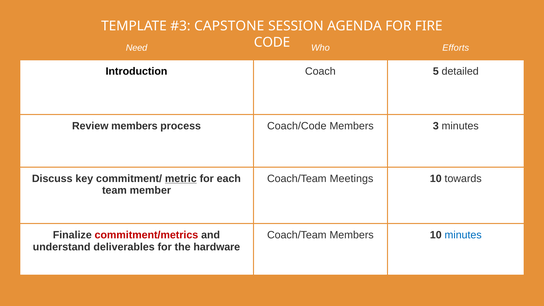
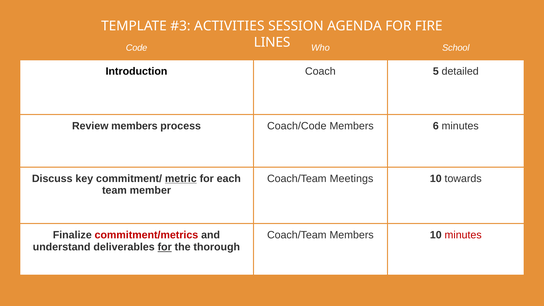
CAPSTONE: CAPSTONE -> ACTIVITIES (229, 26)
CODE: CODE -> LINES (272, 42)
Need: Need -> Code (137, 48)
Efforts: Efforts -> School (456, 48)
3: 3 -> 6 (436, 126)
minutes colour: blue -> red (463, 235)
for underline: none -> present (165, 247)
hardware: hardware -> thorough (217, 247)
